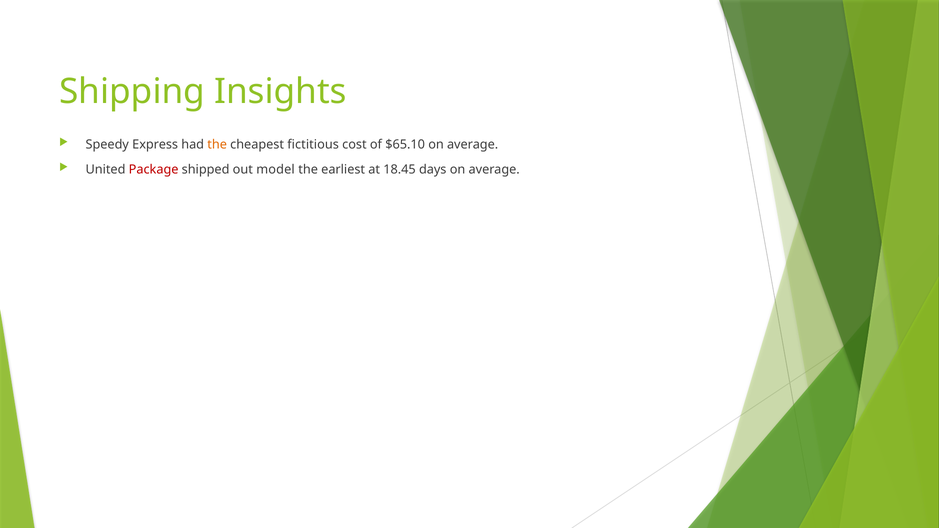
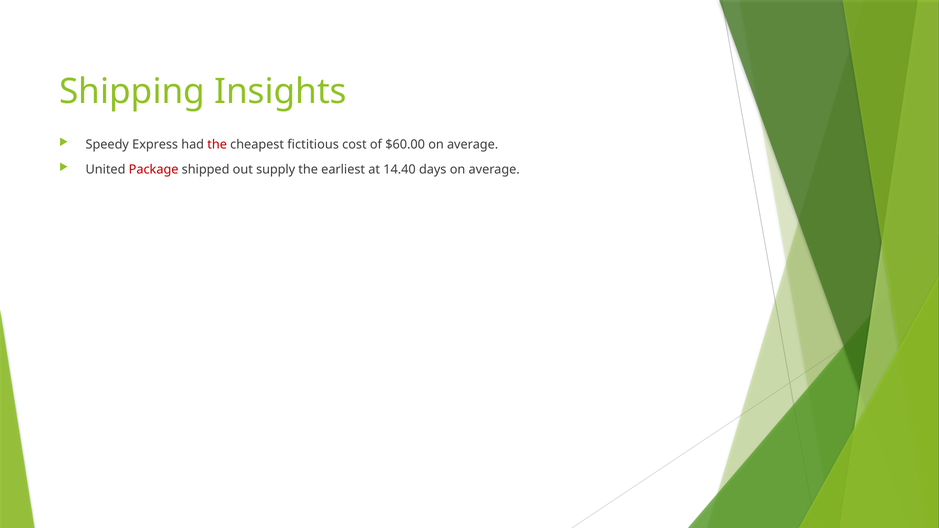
the colour: orange -> red (217, 144)
$65.10: $65.10 -> $60.00 (405, 144)
model: model -> supply (276, 169)
18.45: 18.45 -> 14.40 (400, 169)
